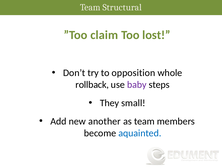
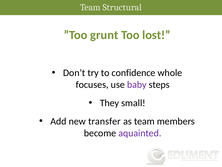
claim: claim -> grunt (104, 35)
opposition: opposition -> confidence (134, 73)
rollback: rollback -> focuses (92, 84)
another: another -> transfer (104, 121)
aquainted colour: blue -> purple (140, 133)
